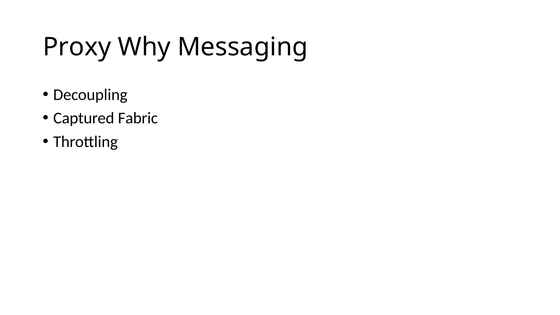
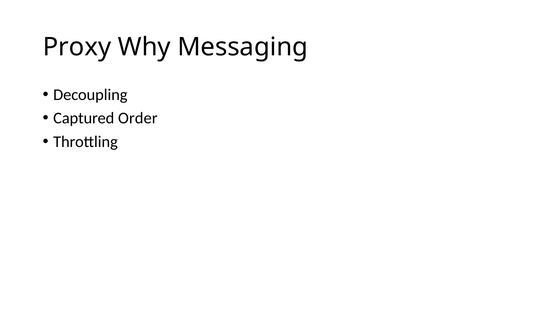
Fabric: Fabric -> Order (138, 118)
